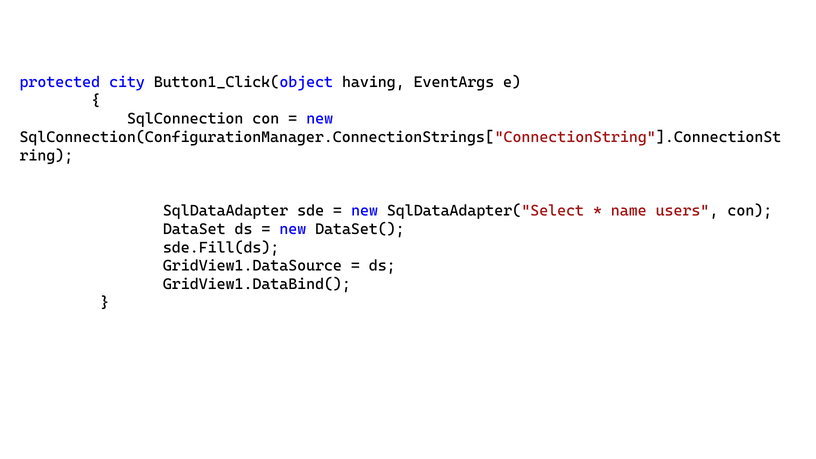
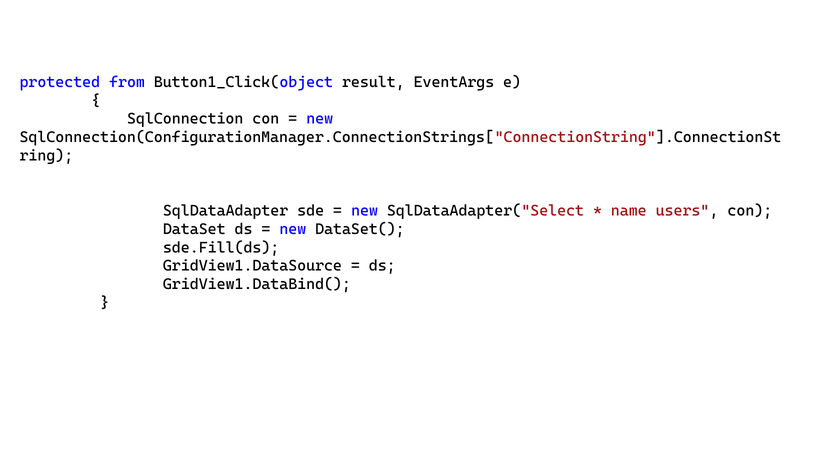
city: city -> from (127, 82)
having: having -> result (373, 82)
